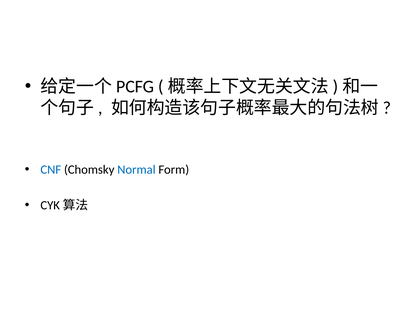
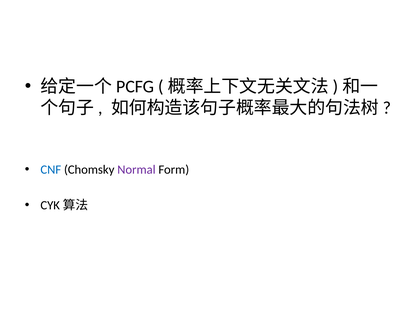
Normal colour: blue -> purple (136, 170)
